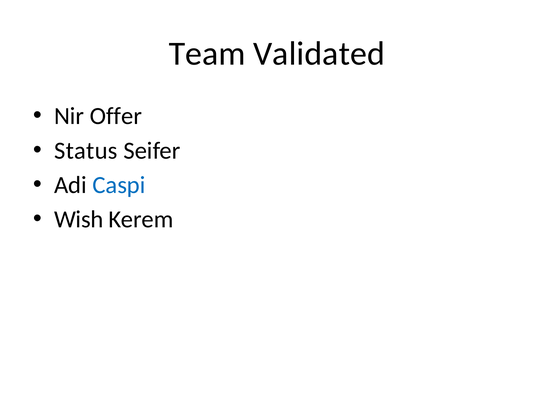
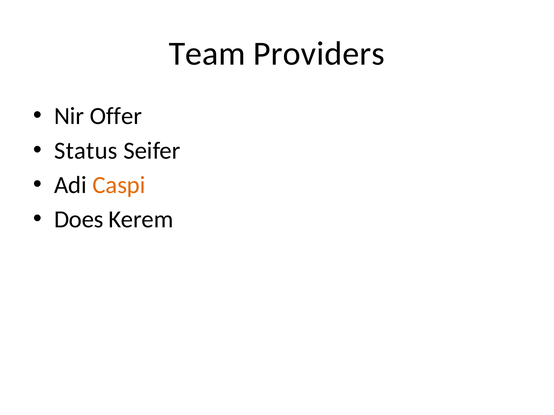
Validated: Validated -> Providers (319, 54)
Caspi colour: blue -> orange (119, 185)
Wish: Wish -> Does (79, 220)
